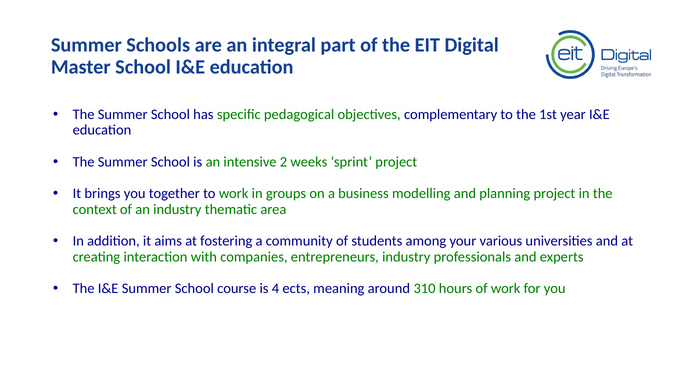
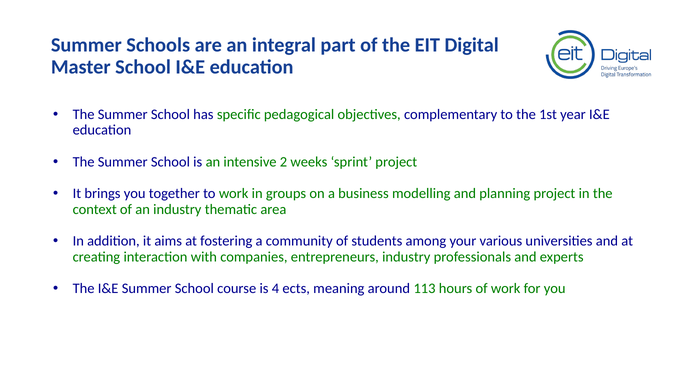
310: 310 -> 113 (425, 289)
